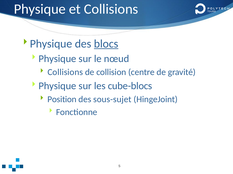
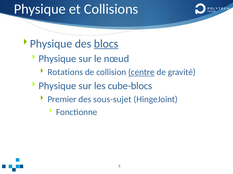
Collisions: Collisions -> Rotations (65, 72)
centre underline: none -> present (141, 72)
Position: Position -> Premier (62, 100)
